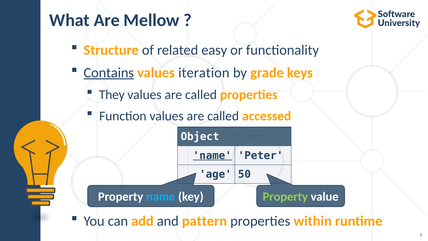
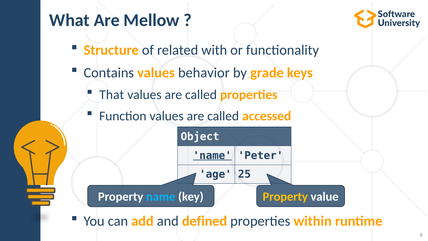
easy: easy -> with (214, 50)
Contains underline: present -> none (109, 73)
iteration: iteration -> behavior (204, 73)
They: They -> That (112, 95)
50: 50 -> 25 (244, 174)
Property colour: light green -> yellow (285, 197)
pattern: pattern -> defined (205, 221)
